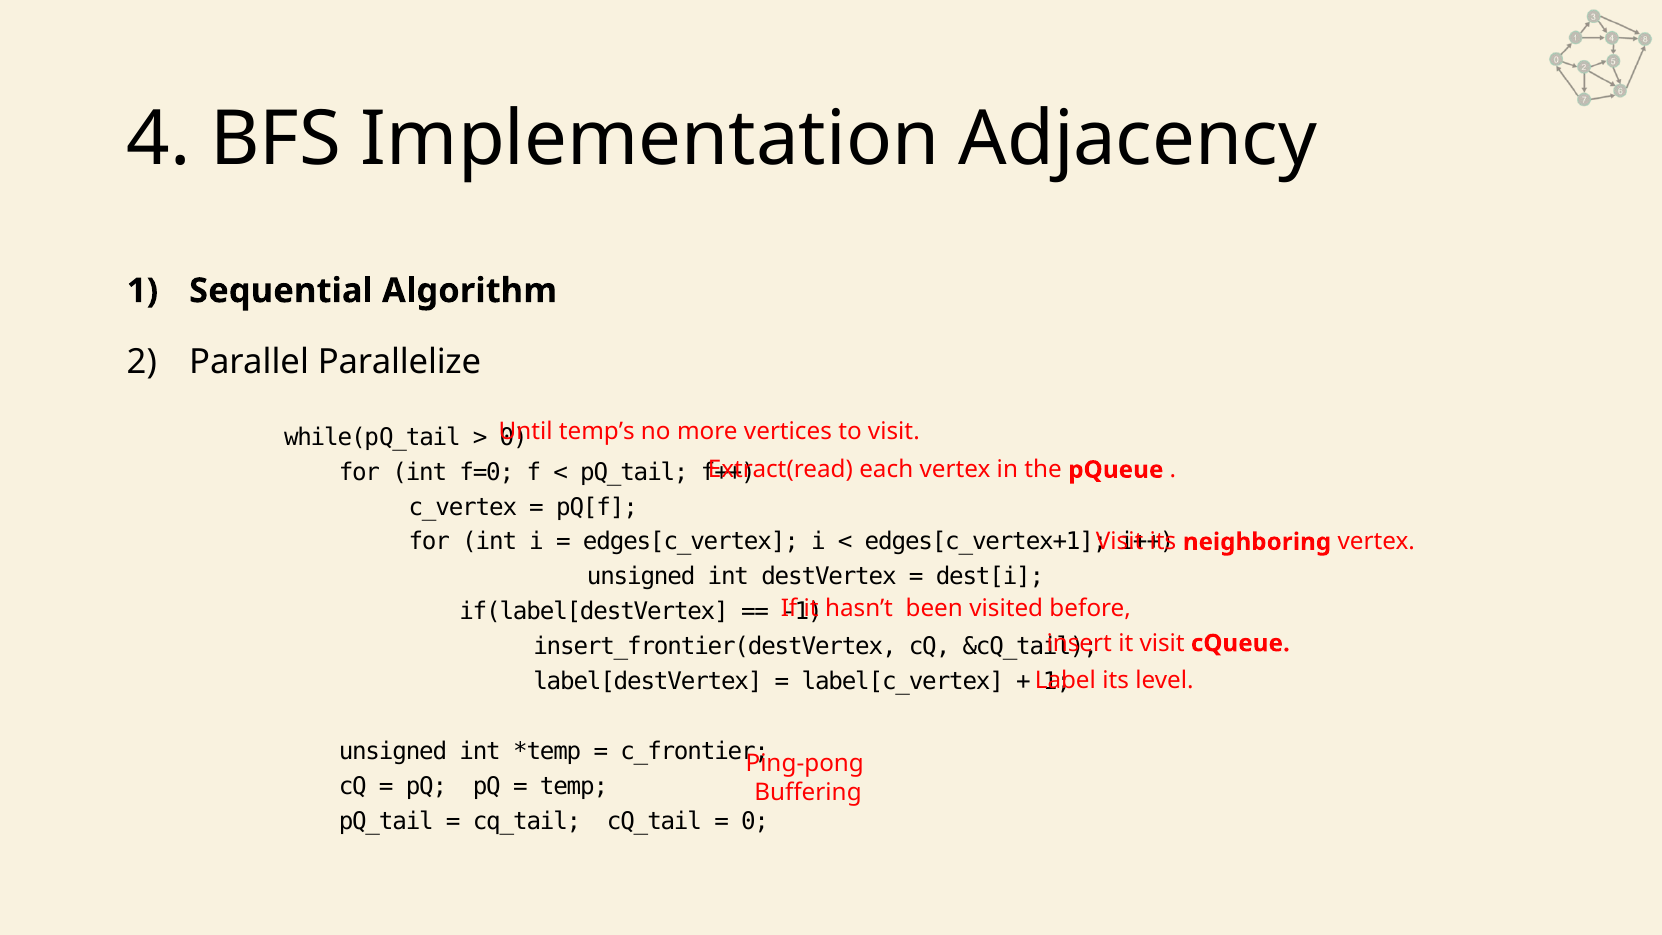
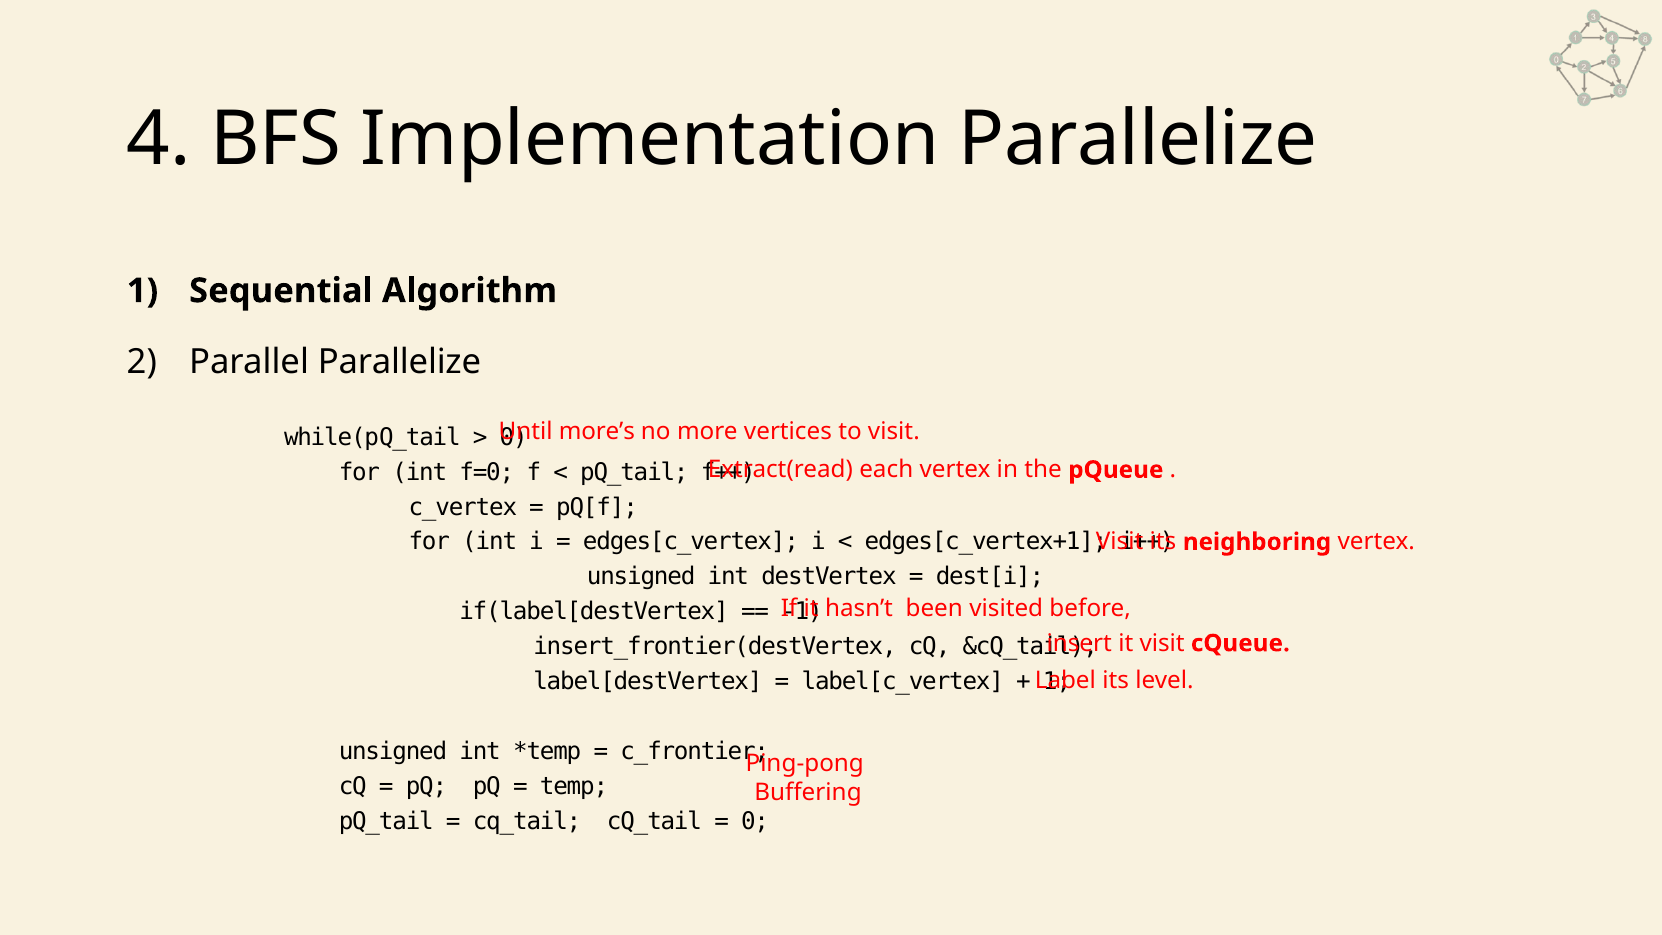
Implementation Adjacency: Adjacency -> Parallelize (1138, 140)
temp’s: temp’s -> more’s (597, 431)
